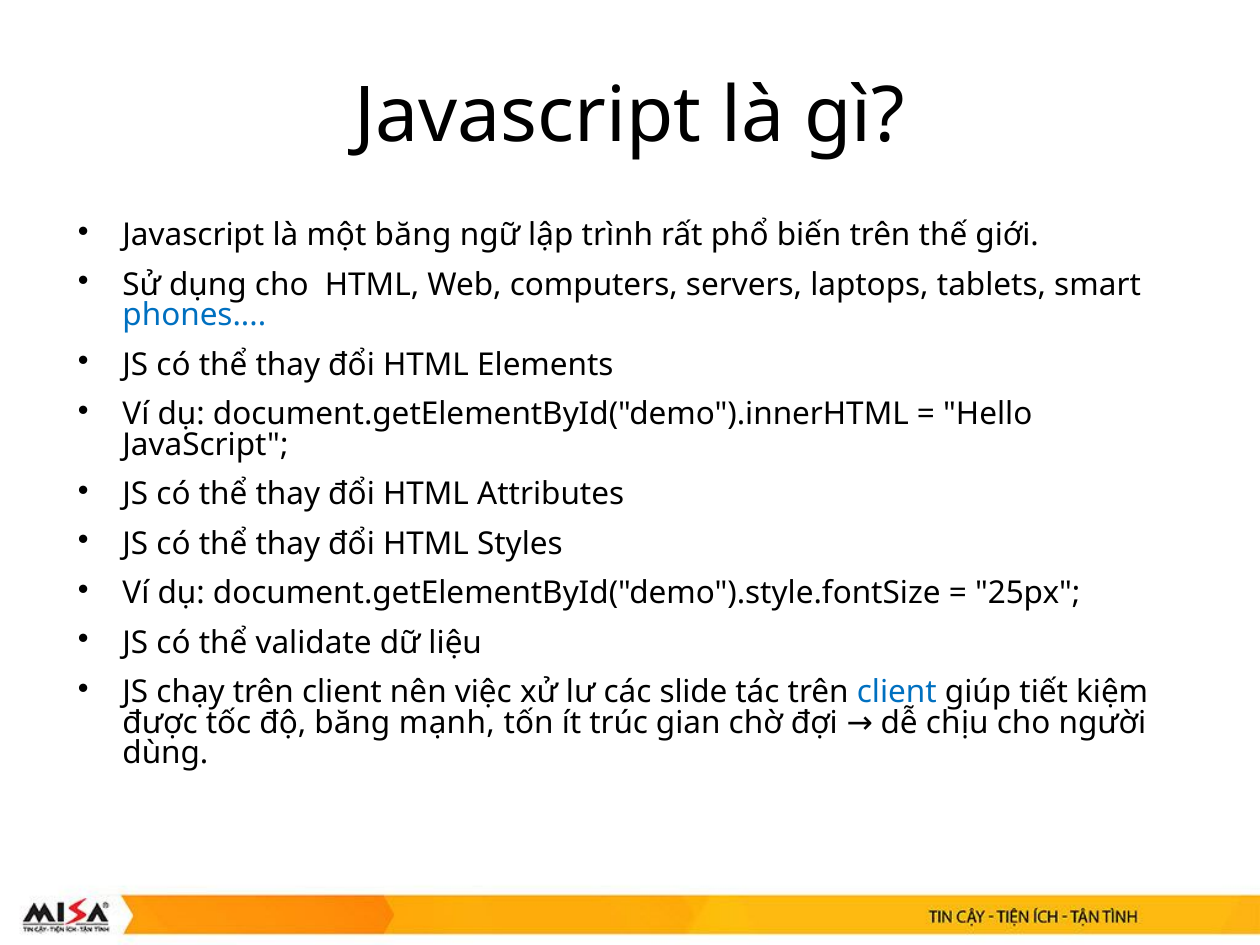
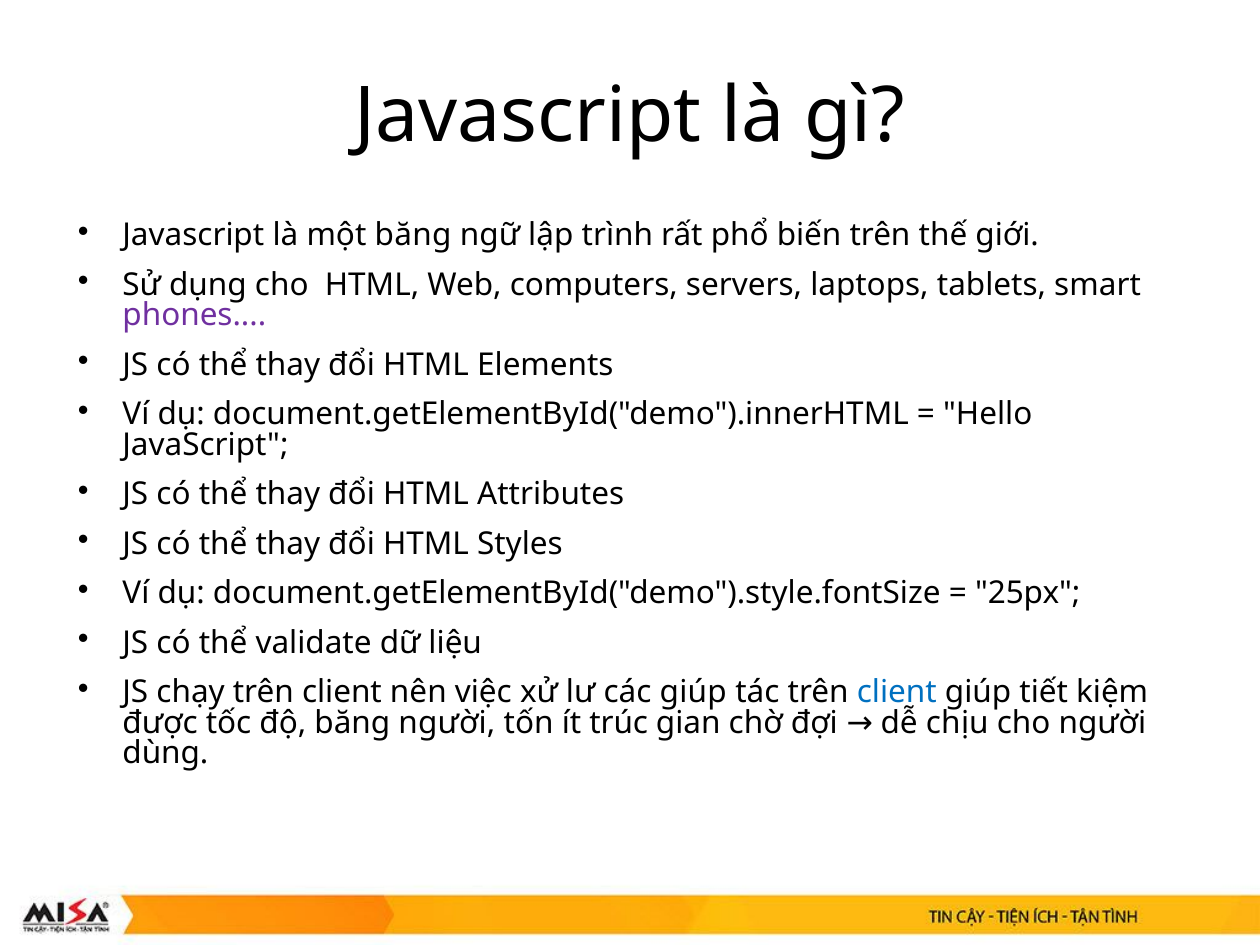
phones colour: blue -> purple (194, 315)
các slide: slide -> giúp (693, 692)
băng mạnh: mạnh -> người (447, 723)
